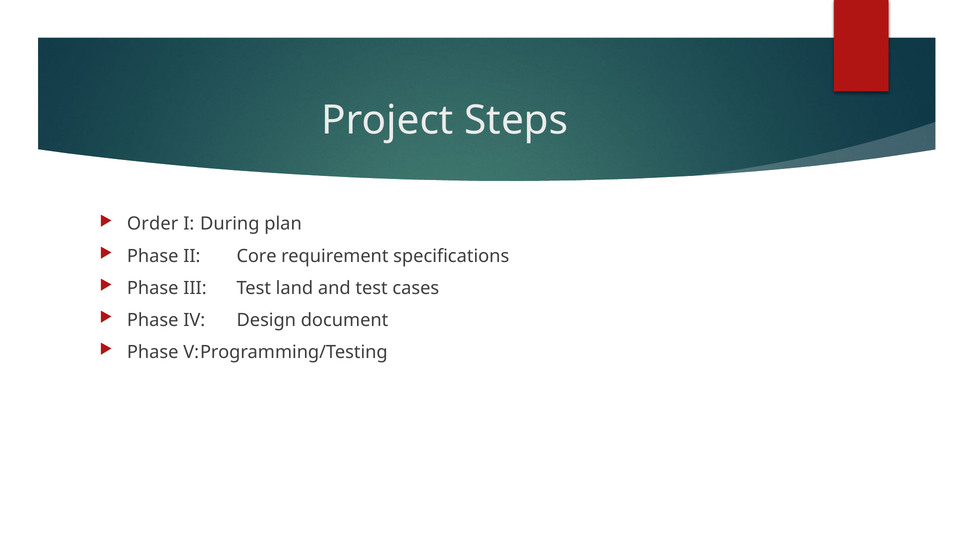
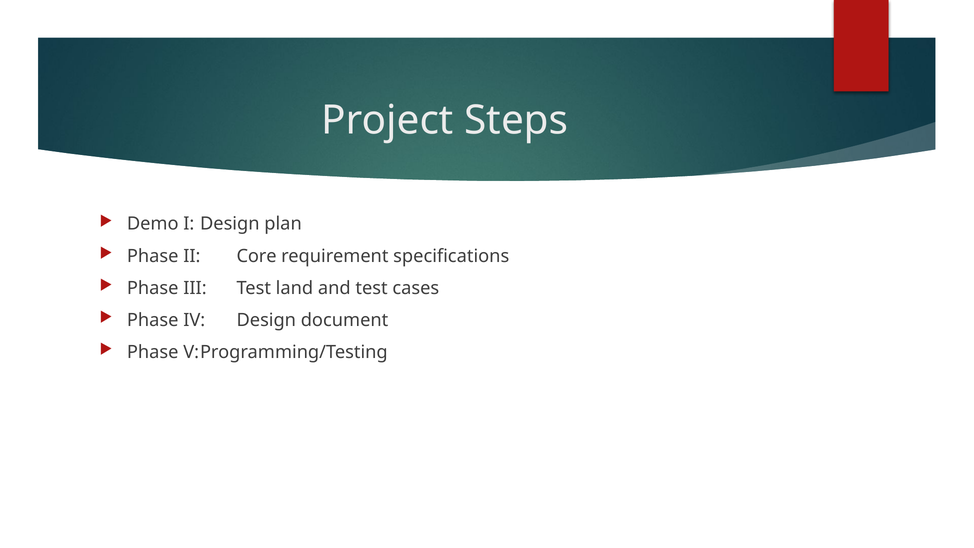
Order: Order -> Demo (153, 224)
I During: During -> Design (230, 224)
